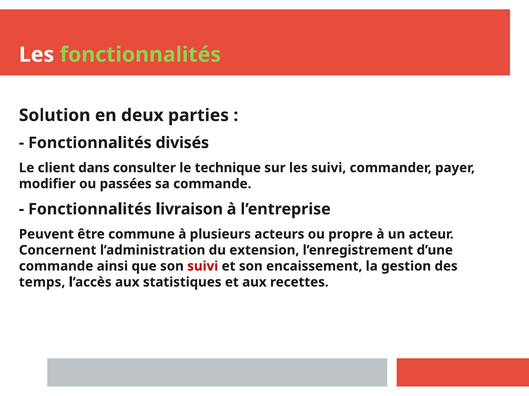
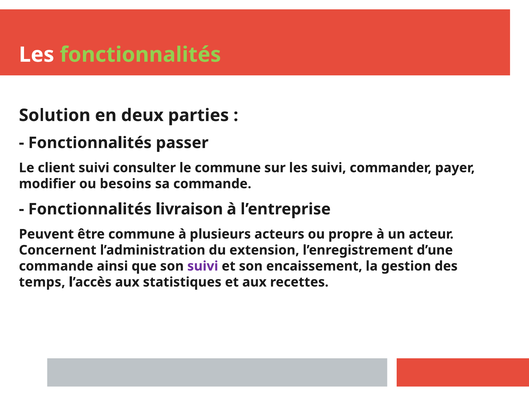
divisés: divisés -> passer (182, 143)
client dans: dans -> suivi (94, 168)
le technique: technique -> commune (228, 168)
passées: passées -> besoins (126, 184)
suivi colour: red -> purple (203, 267)
